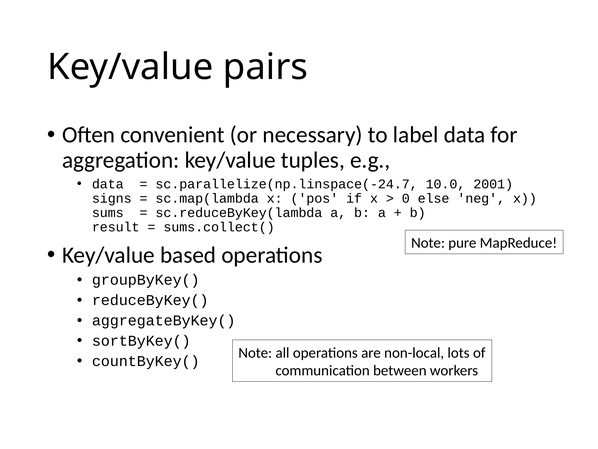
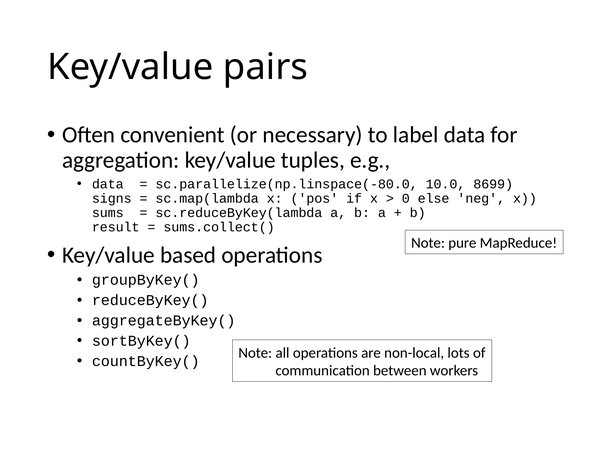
sc.parallelize(np.linspace(-24.7: sc.parallelize(np.linspace(-24.7 -> sc.parallelize(np.linspace(-80.0 (287, 184)
2001: 2001 -> 8699 (493, 184)
